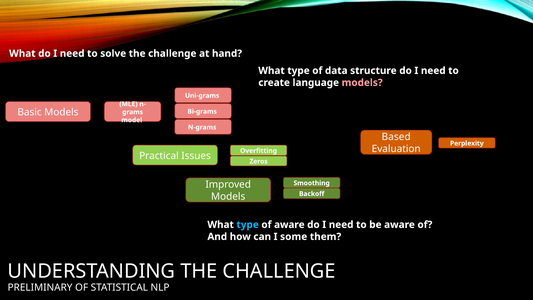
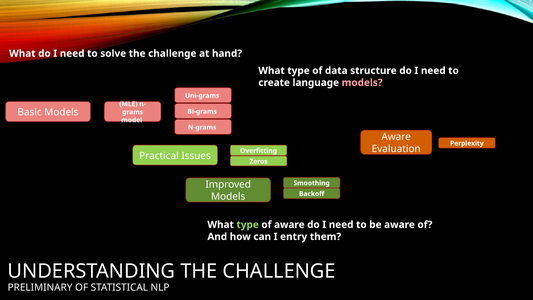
Based: Based -> Aware (396, 137)
type colour: light blue -> light green (248, 225)
some: some -> entry (294, 237)
